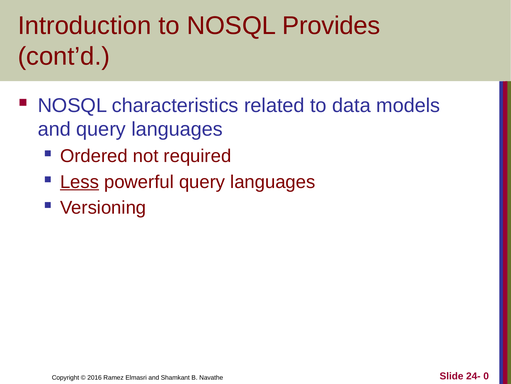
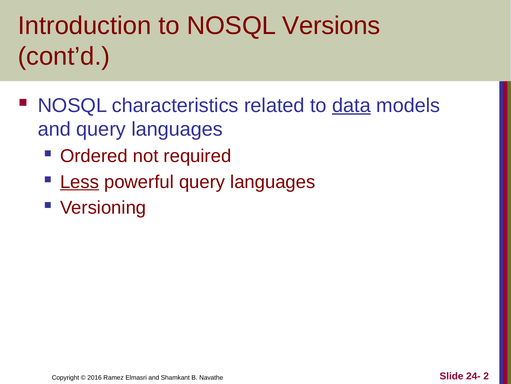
Provides: Provides -> Versions (331, 26)
data underline: none -> present (351, 105)
0: 0 -> 2 (486, 375)
